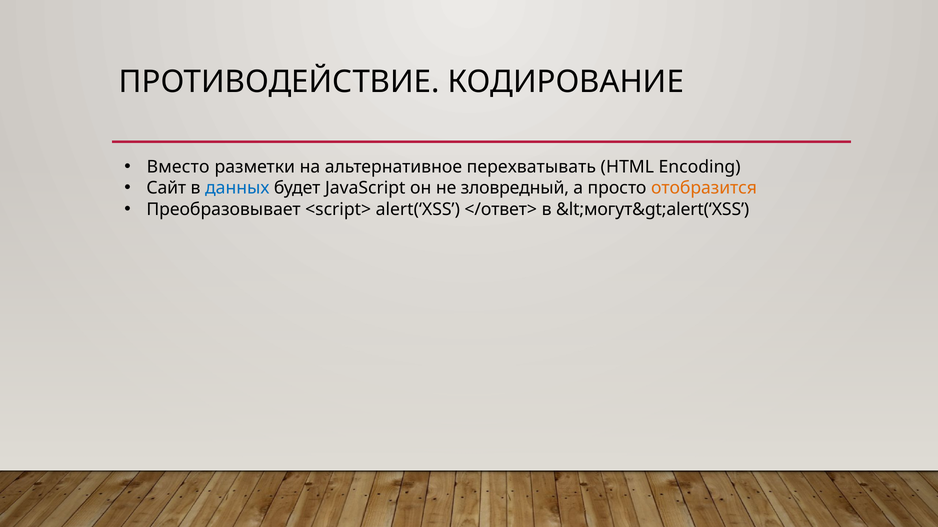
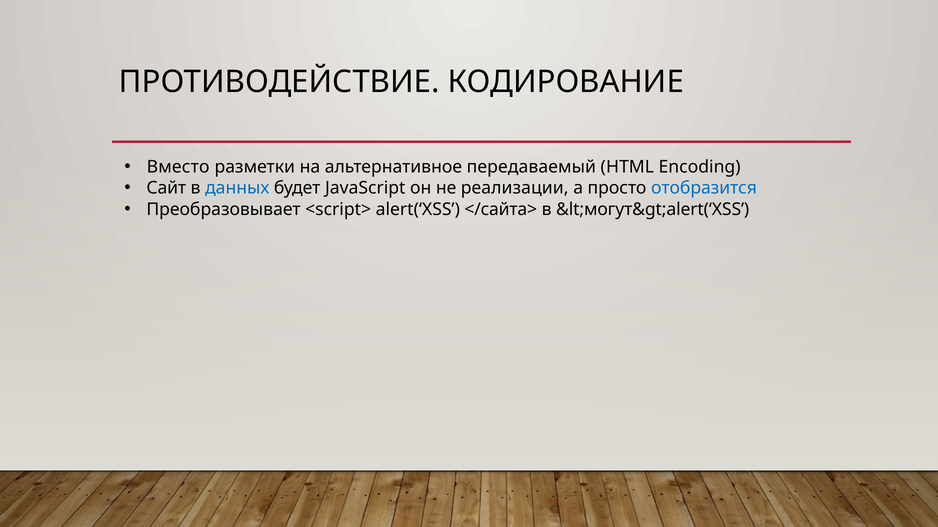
перехватывать: перехватывать -> передаваемый (531, 167)
зловредный: зловредный -> реализации (515, 188)
отобразится colour: orange -> blue (704, 188)
</ответ>: </ответ> -> </сайта> (501, 209)
